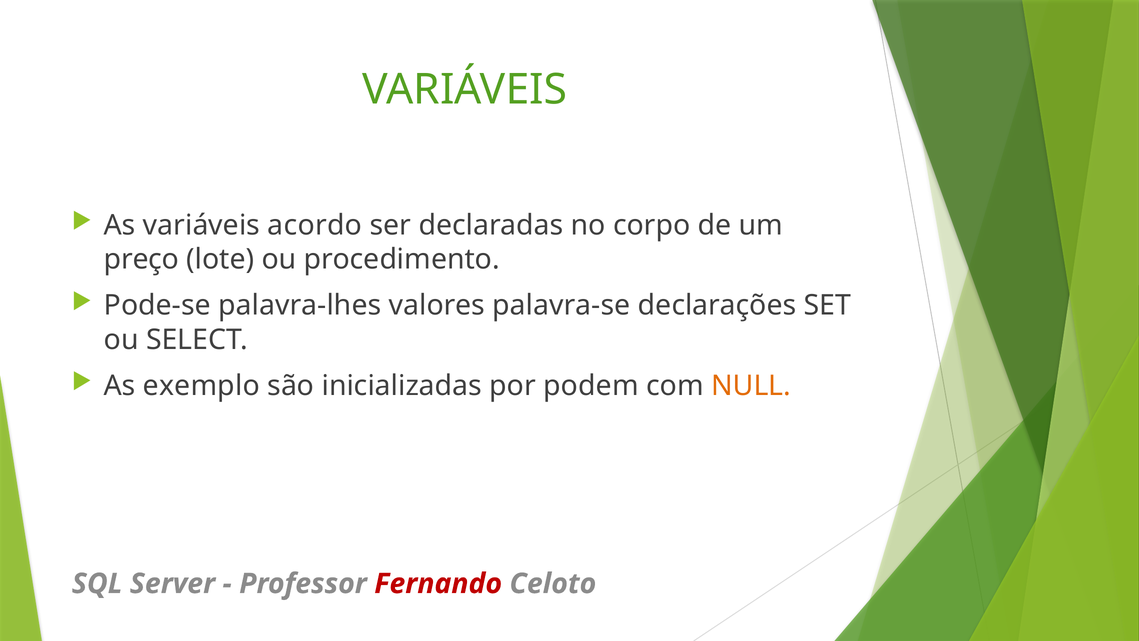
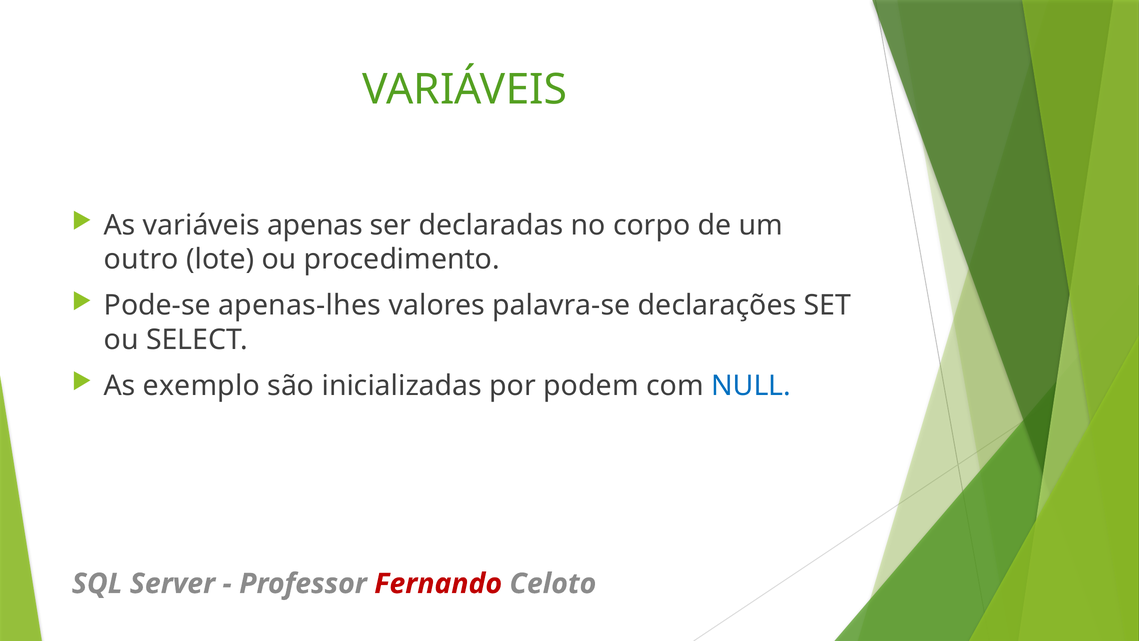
acordo: acordo -> apenas (315, 225)
preço: preço -> outro (141, 259)
palavra-lhes: palavra-lhes -> apenas-lhes (300, 305)
NULL colour: orange -> blue (751, 386)
